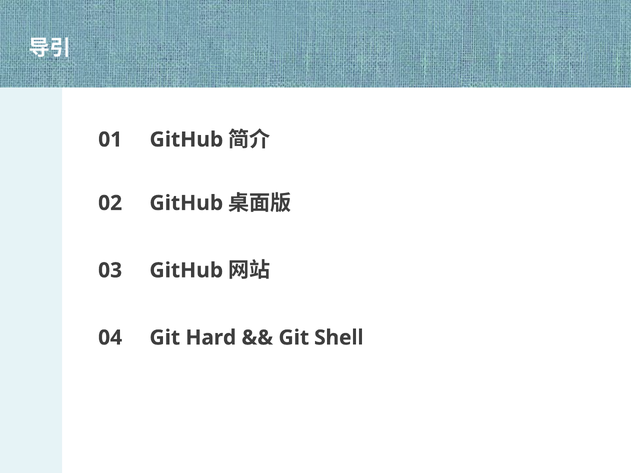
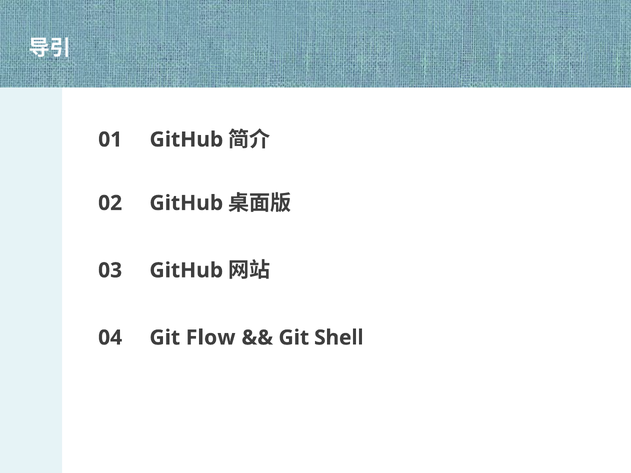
Hard: Hard -> Flow (211, 338)
